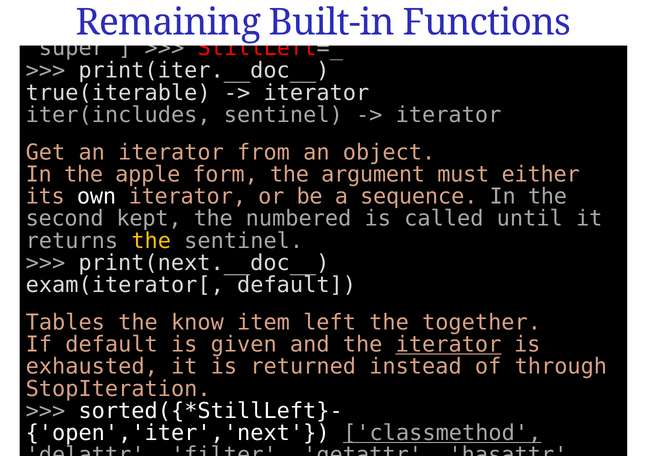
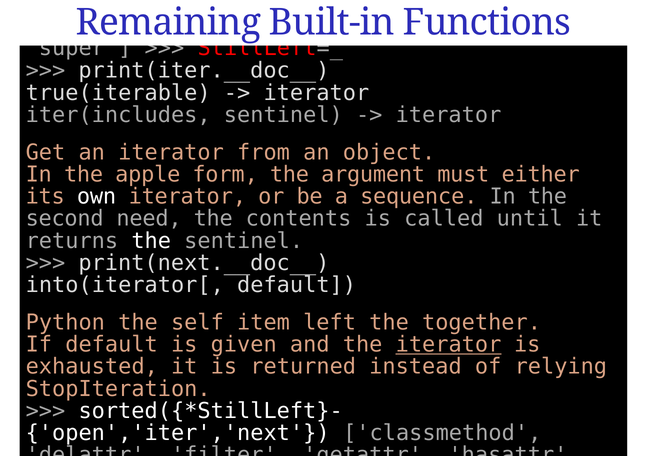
kept: kept -> need (149, 219)
numbered: numbered -> contents (299, 219)
the colour: yellow -> white (151, 241)
exam(iterator[: exam(iterator[ -> into(iterator[ (125, 285)
Tables: Tables -> Python (65, 322)
know: know -> self (197, 322)
through: through -> relying (561, 366)
classmethod underline: present -> none (442, 433)
